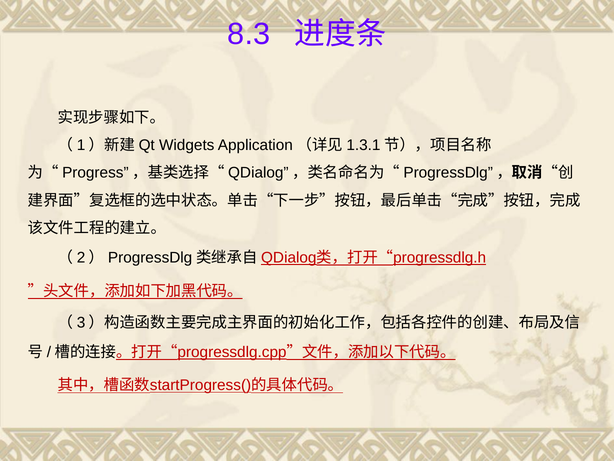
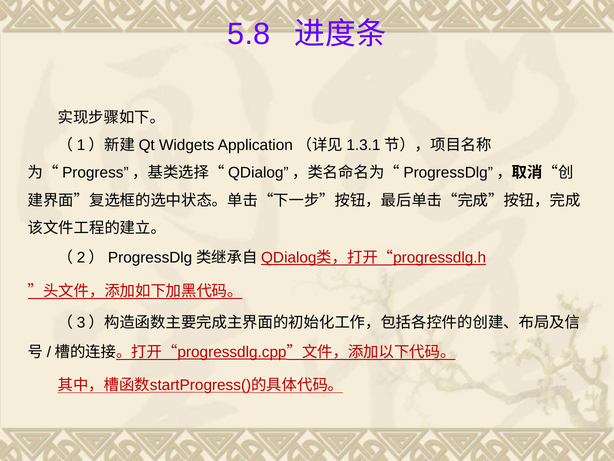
8.3: 8.3 -> 5.8 (249, 34)
